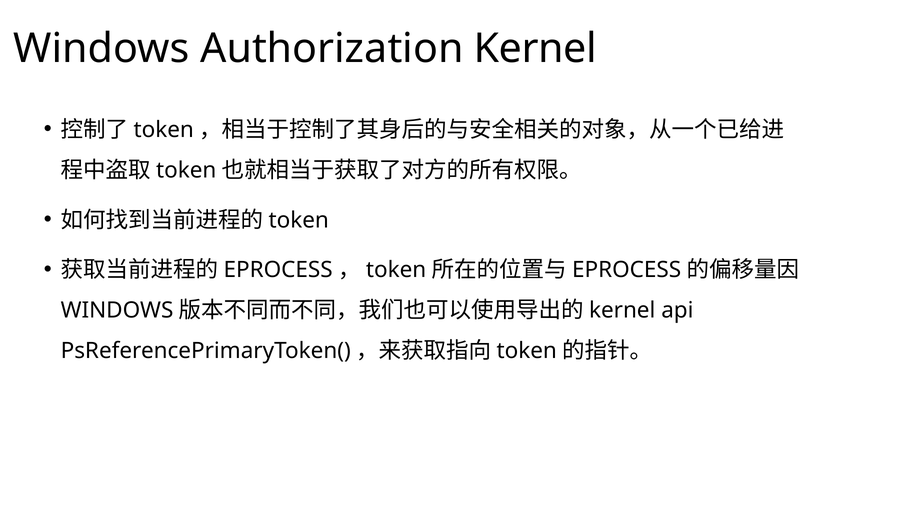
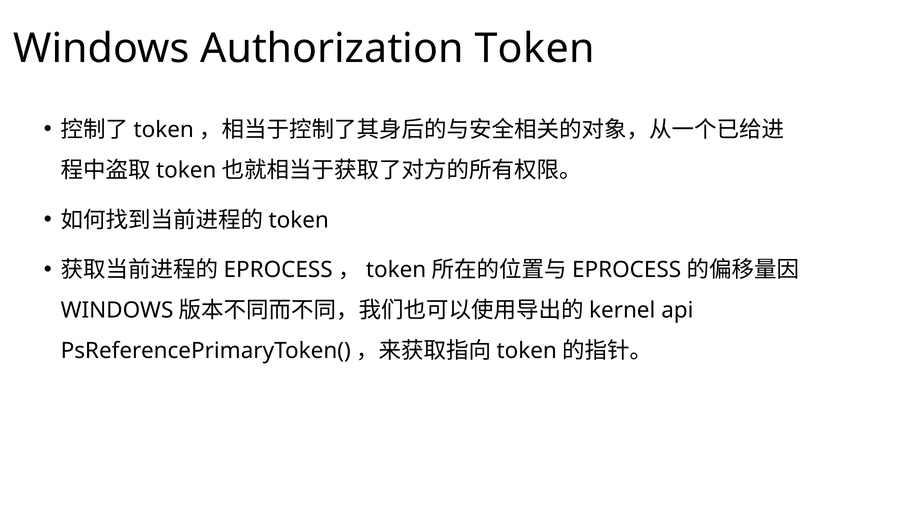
Authorization Kernel: Kernel -> Token (535, 49)
